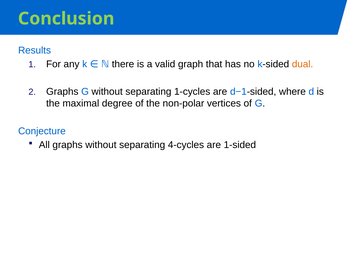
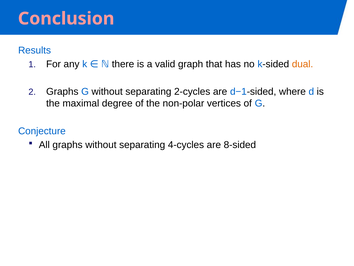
Conclusion colour: light green -> pink (66, 19)
1-cycles: 1-cycles -> 2-cycles (192, 91)
1-sided: 1-sided -> 8-sided (240, 145)
